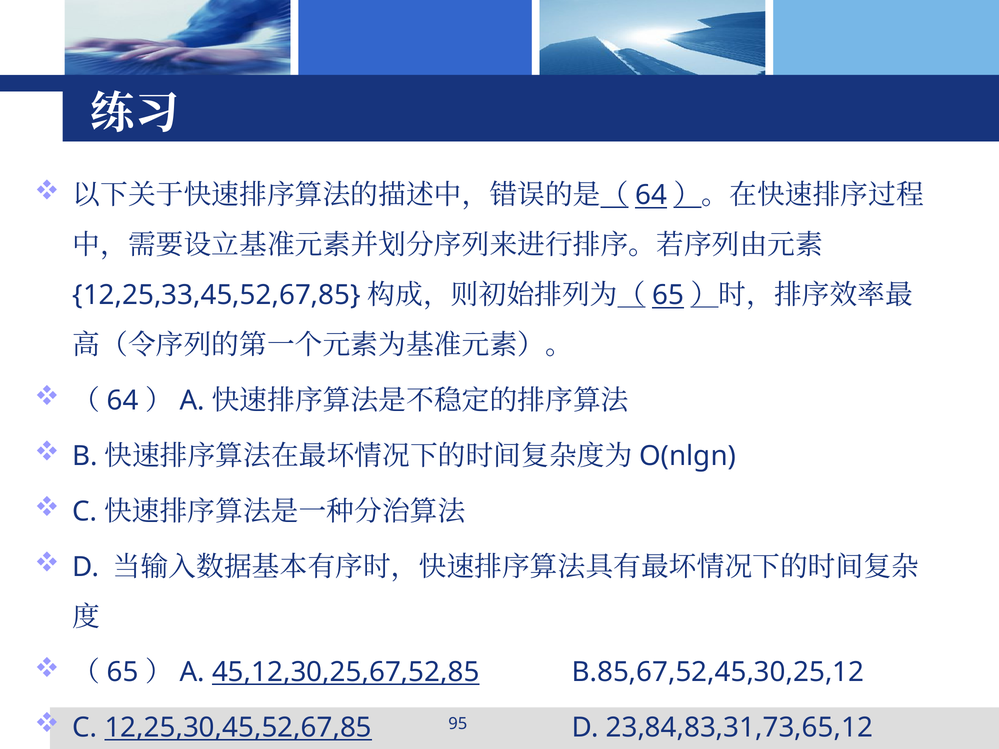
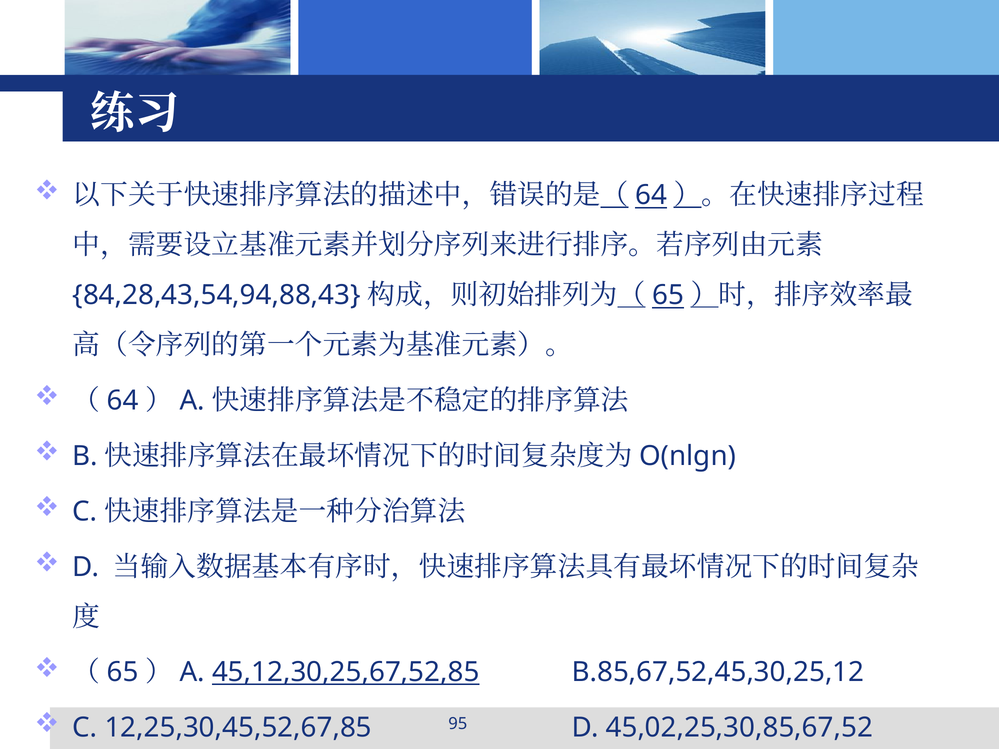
12,25,33,45,52,67,85: 12,25,33,45,52,67,85 -> 84,28,43,54,94,88,43 (217, 295)
12,25,30,45,52,67,85 underline: present -> none (238, 728)
23,84,83,31,73,65,12: 23,84,83,31,73,65,12 -> 45,02,25,30,85,67,52 (739, 728)
